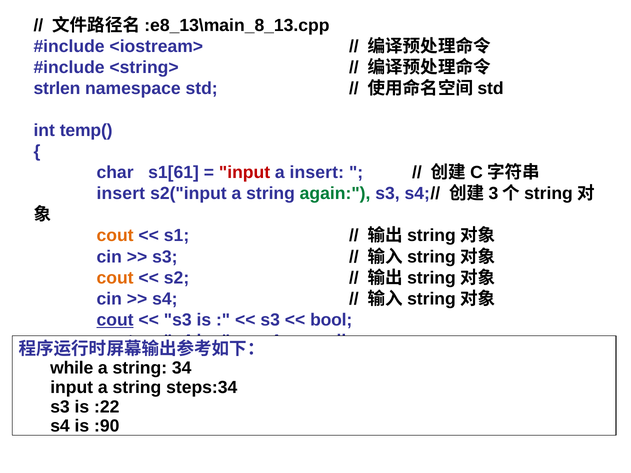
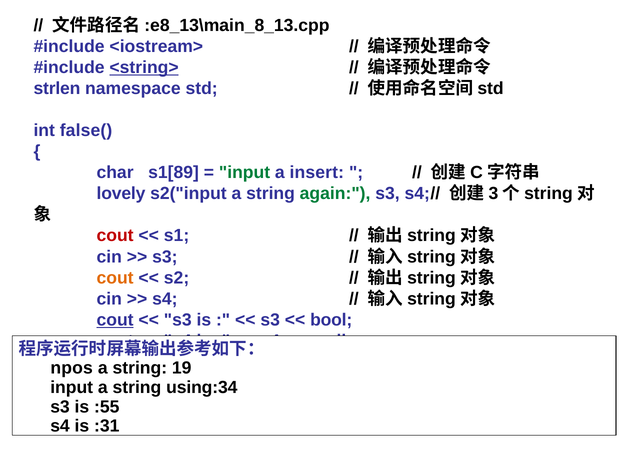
<string> underline: none -> present (144, 67)
temp(: temp( -> false( (86, 131)
s1[61: s1[61 -> s1[89 (174, 173)
input colour: red -> green (245, 173)
insert: insert -> lovely (121, 194)
cout colour: orange -> red (115, 236)
while: while -> npos (72, 368)
34: 34 -> 19 (182, 368)
steps:34: steps:34 -> using:34 (202, 388)
:22: :22 -> :55 (107, 407)
:90: :90 -> :31 (107, 426)
